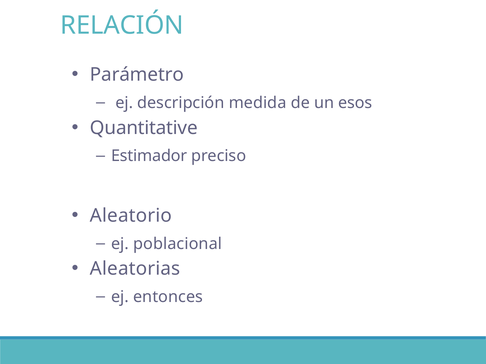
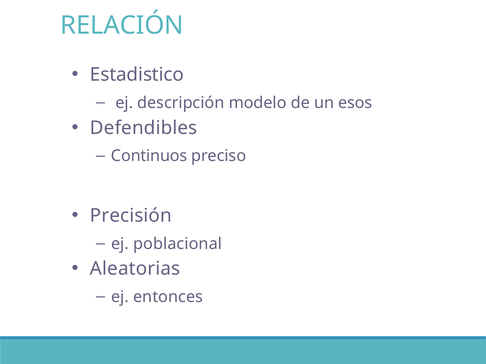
Parámetro: Parámetro -> Estadistico (137, 75)
medida: medida -> modelo (258, 103)
Quantitative: Quantitative -> Defendibles (144, 128)
Estimador: Estimador -> Continuos (149, 156)
Aleatorio: Aleatorio -> Precisión (131, 216)
